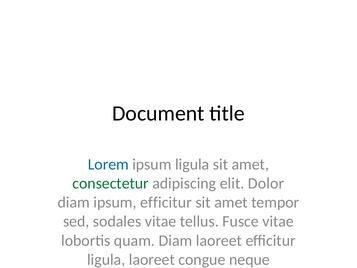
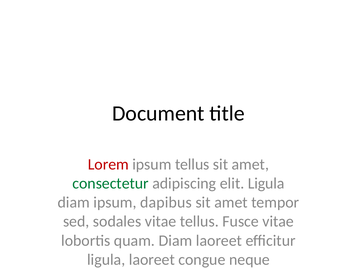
Lorem colour: blue -> red (108, 164)
ipsum ligula: ligula -> tellus (192, 164)
elit Dolor: Dolor -> Ligula (266, 183)
ipsum efficitur: efficitur -> dapibus (166, 202)
